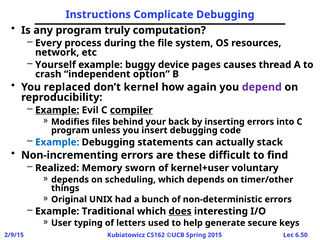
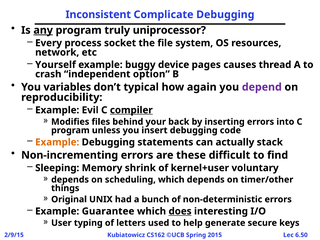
Instructions: Instructions -> Inconsistent (98, 15)
any underline: none -> present (43, 30)
computation: computation -> uniprocessor (169, 30)
during: during -> socket (120, 43)
replaced: replaced -> variables (67, 87)
kernel: kernel -> typical (141, 87)
Example underline: present -> none (57, 110)
Example colour: blue -> orange (57, 142)
Realized: Realized -> Sleeping (57, 168)
sworn: sworn -> shrink (140, 168)
Traditional: Traditional -> Guarantee (108, 211)
